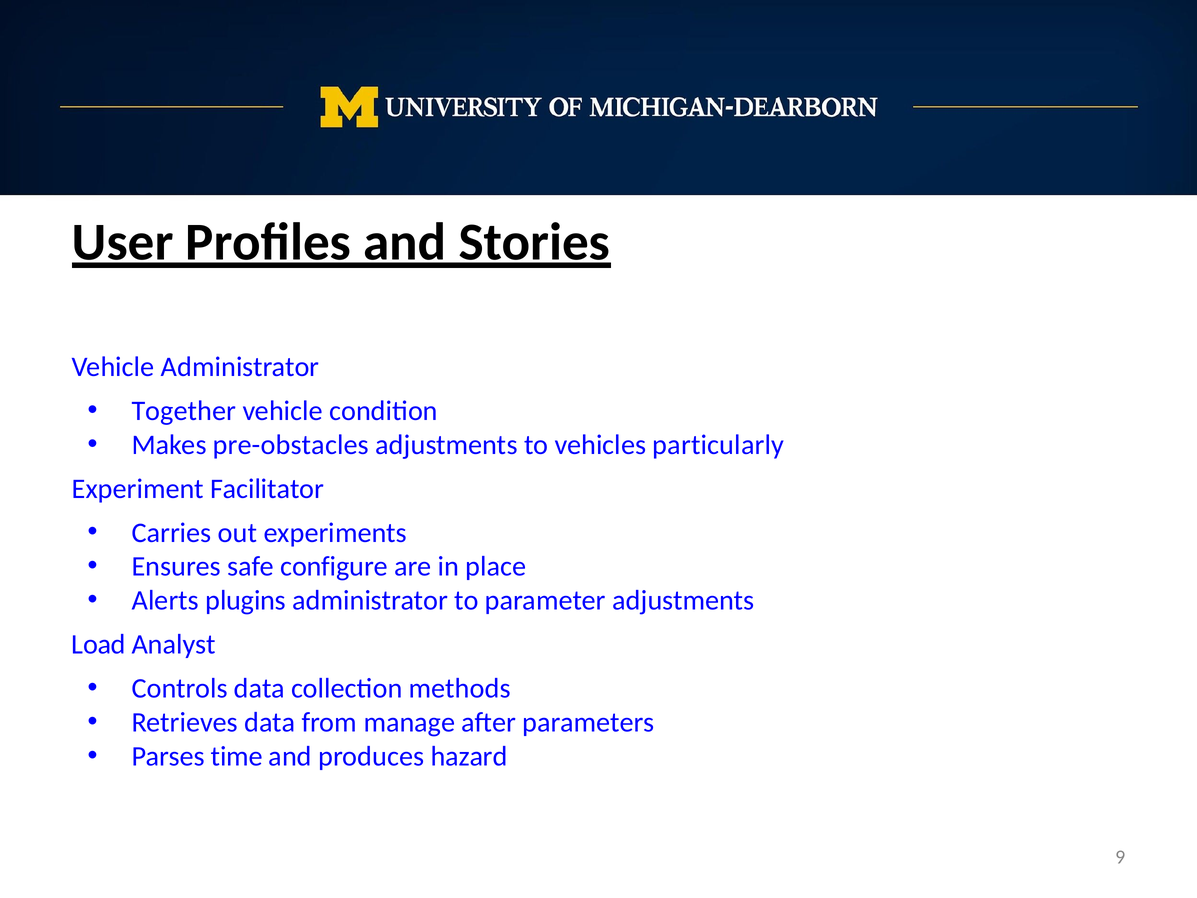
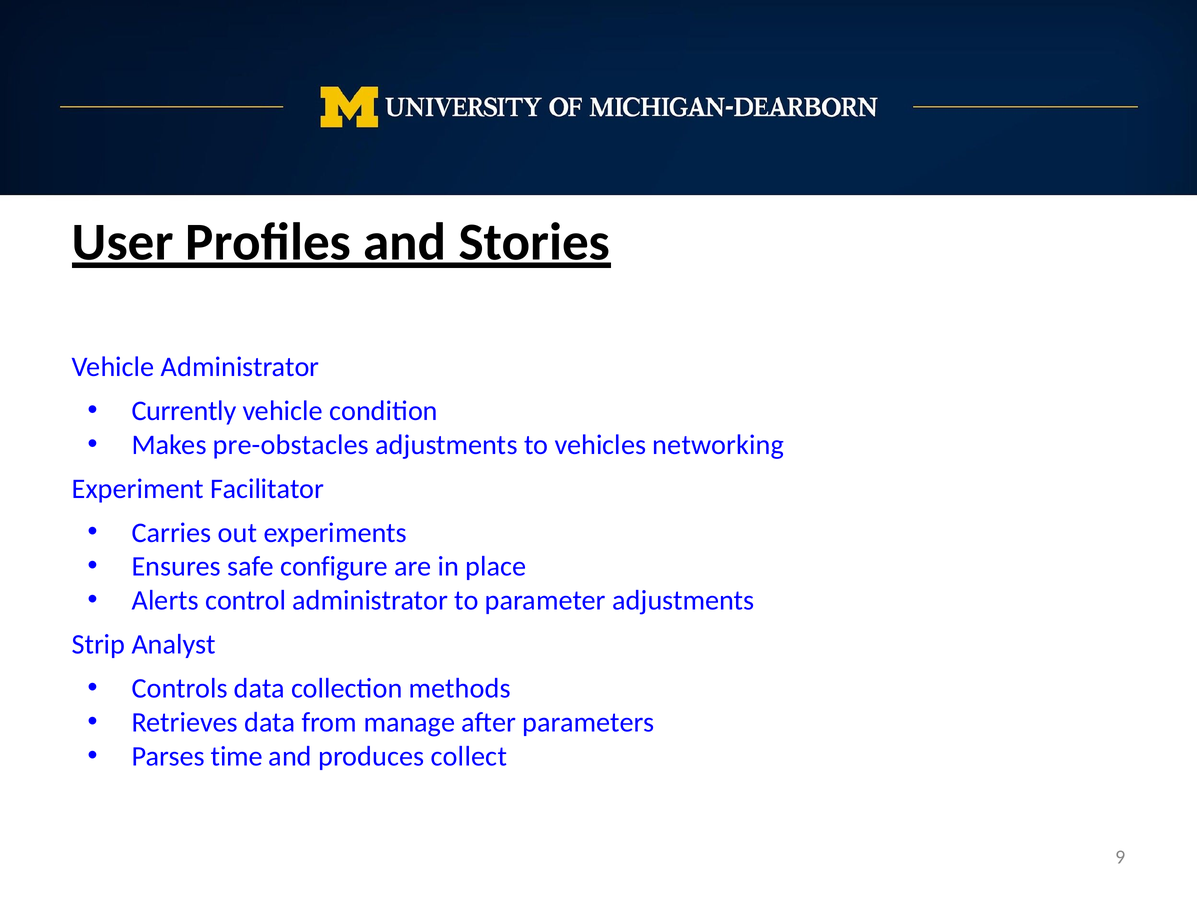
Together: Together -> Currently (184, 411)
particularly: particularly -> networking (718, 445)
plugins: plugins -> control (246, 600)
Load: Load -> Strip (98, 644)
hazard: hazard -> collect (469, 756)
